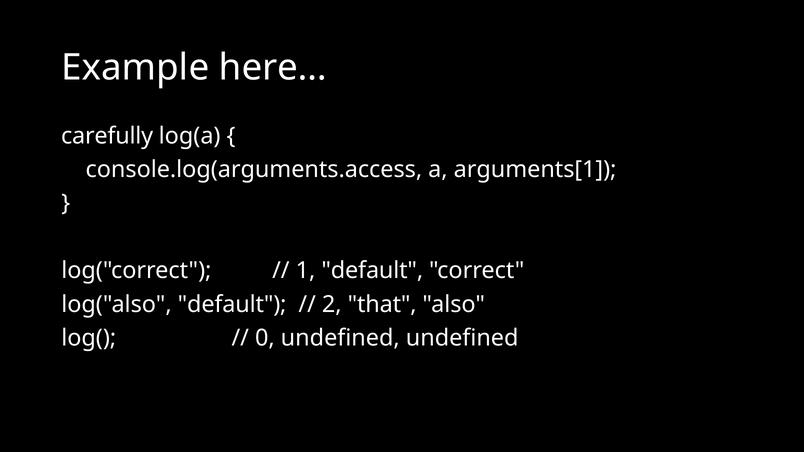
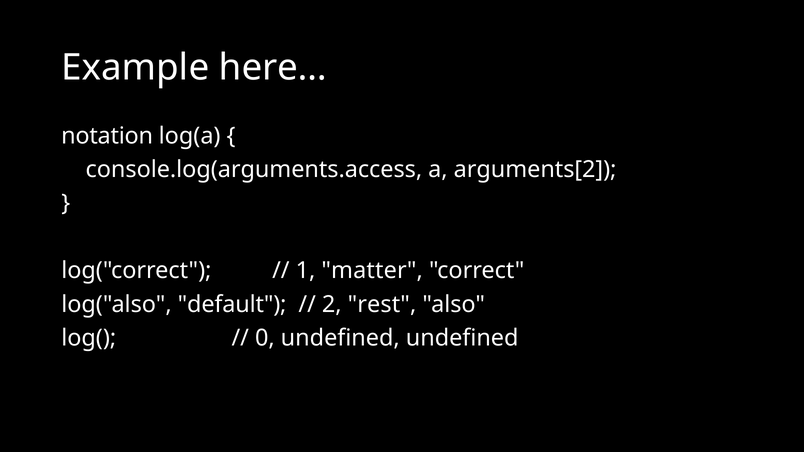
carefully: carefully -> notation (107, 136)
arguments[1: arguments[1 -> arguments[2 (535, 170)
1 default: default -> matter (372, 271)
that: that -> rest (382, 304)
